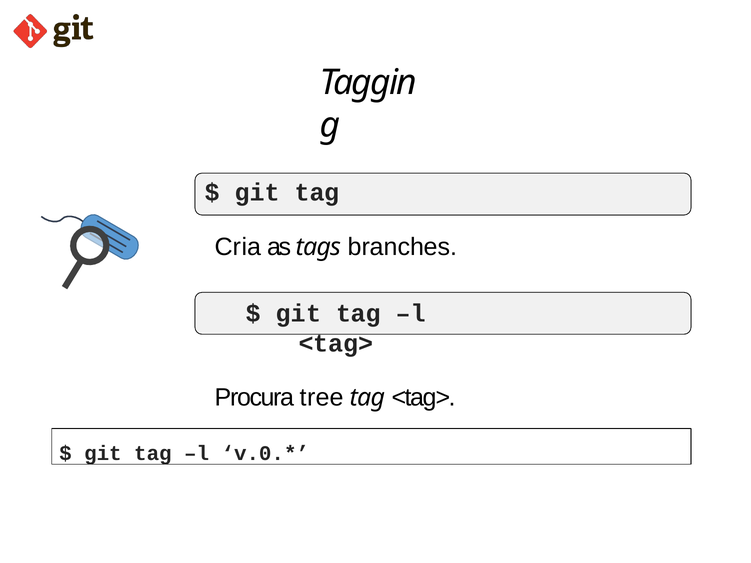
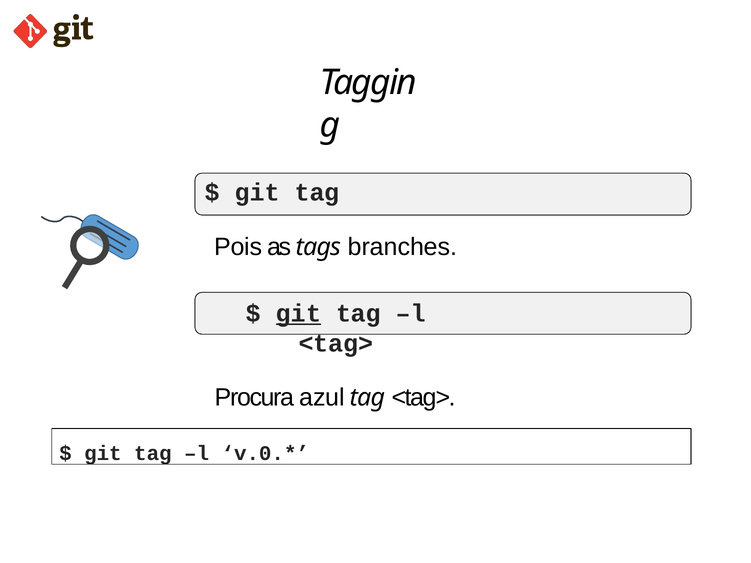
Cria: Cria -> Pois (238, 247)
git underline: none -> present (298, 314)
tree: tree -> azul (322, 398)
